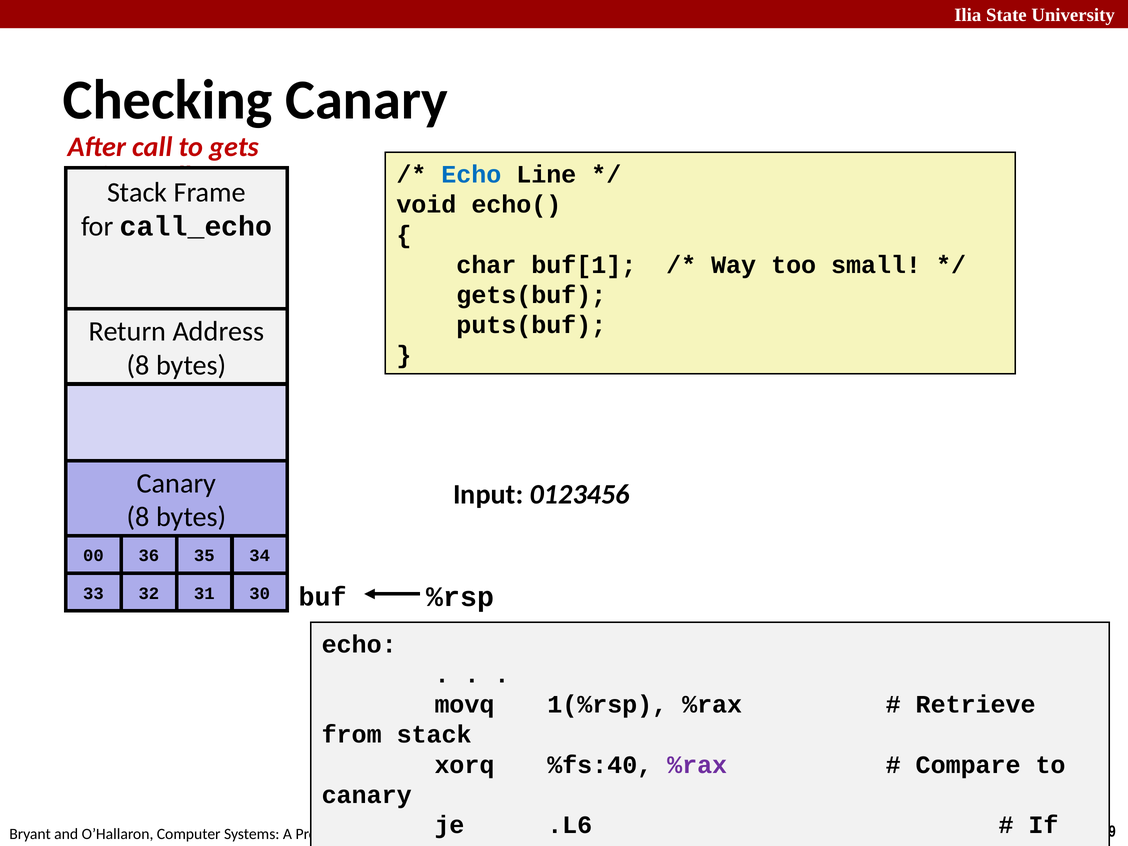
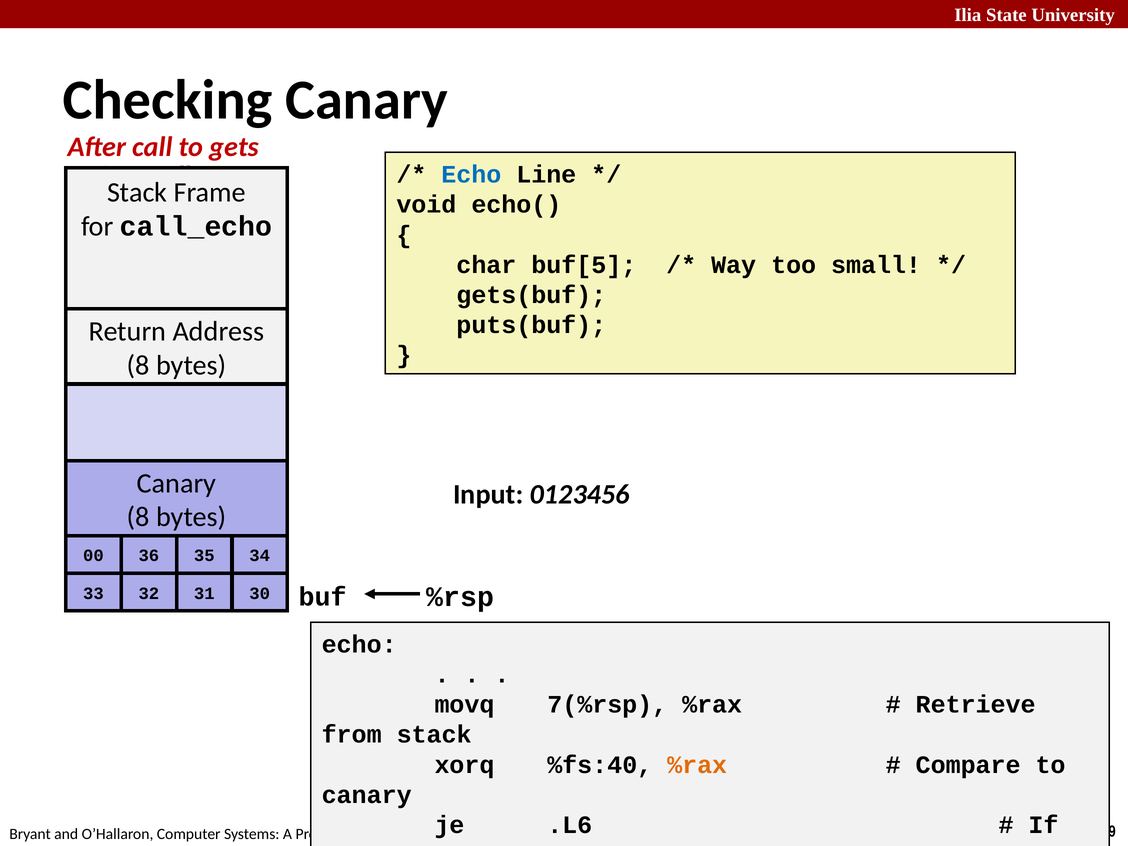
buf[1: buf[1 -> buf[5 (584, 265)
1(%rsp: 1(%rsp -> 7(%rsp (607, 705)
%rax colour: purple -> orange (697, 765)
